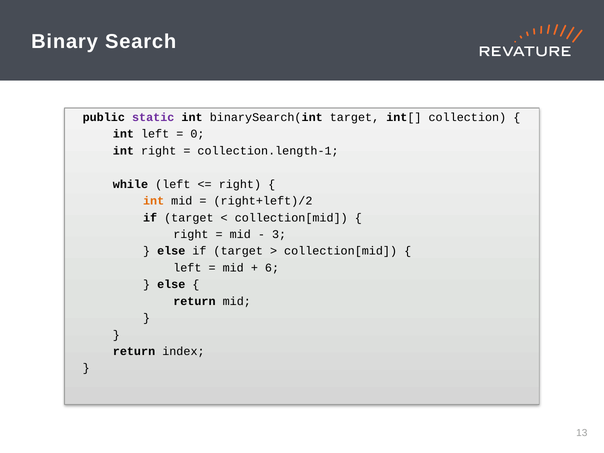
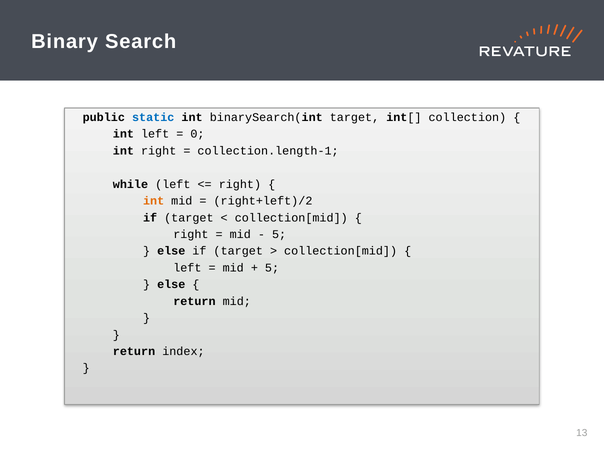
static colour: purple -> blue (153, 117)
3: 3 -> 5 (279, 234)
6: 6 -> 5 (272, 268)
